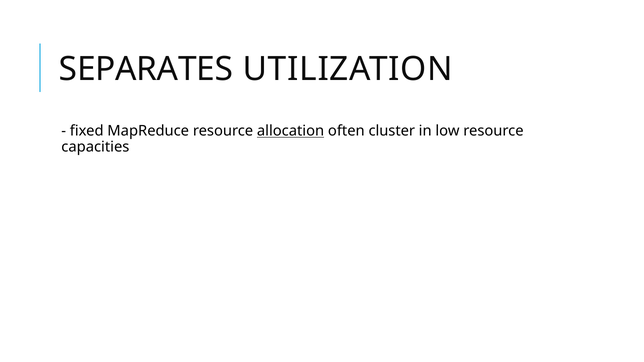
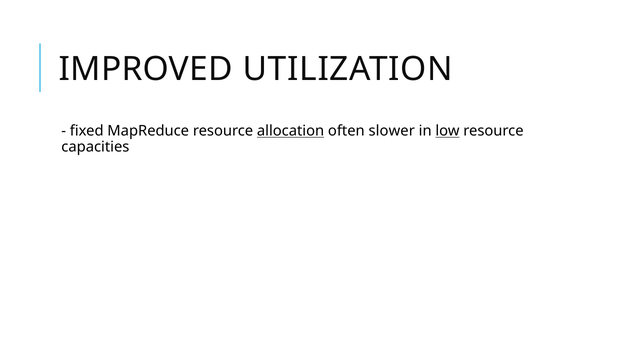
SEPARATES: SEPARATES -> IMPROVED (146, 69)
cluster: cluster -> slower (392, 131)
low underline: none -> present (448, 131)
